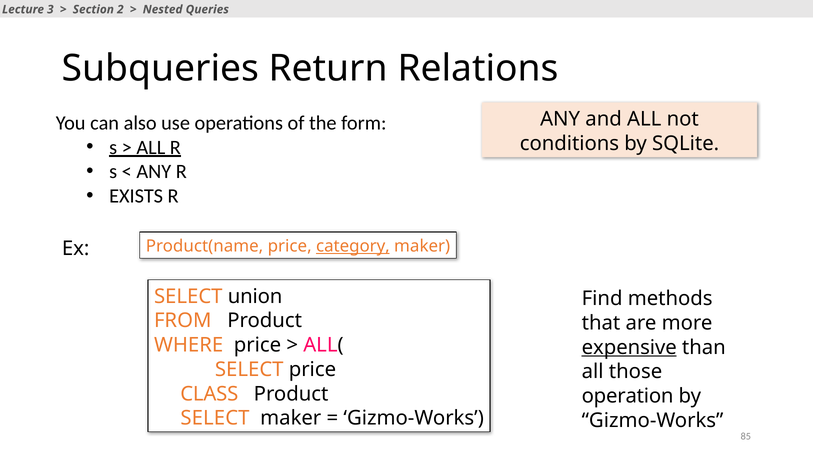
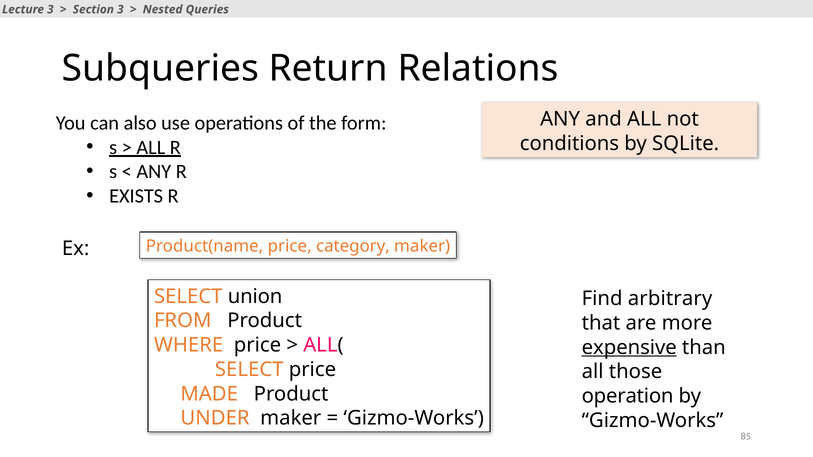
Section 2: 2 -> 3 (120, 9)
category underline: present -> none (353, 247)
methods: methods -> arbitrary (670, 299)
CLASS: CLASS -> MADE (209, 394)
SELECT: SELECT -> UNDER (215, 418)
